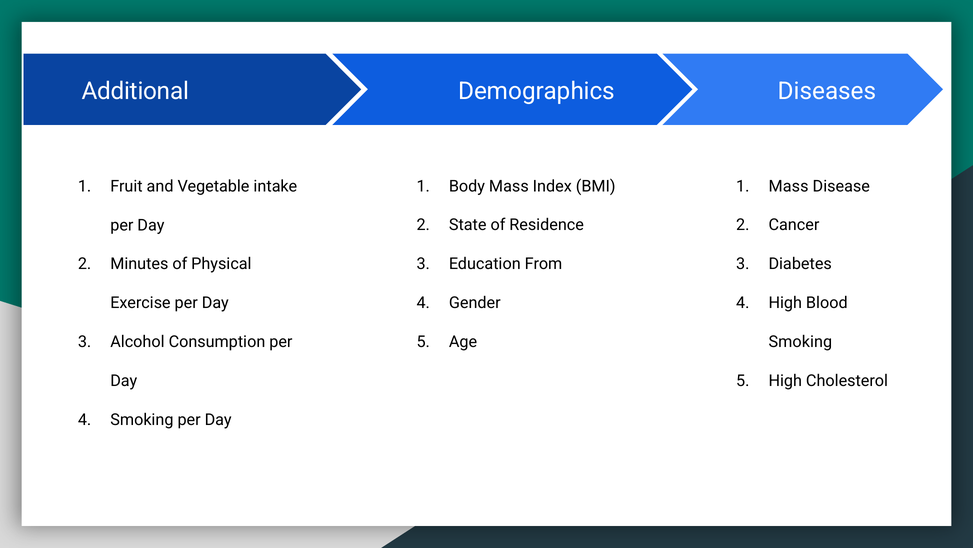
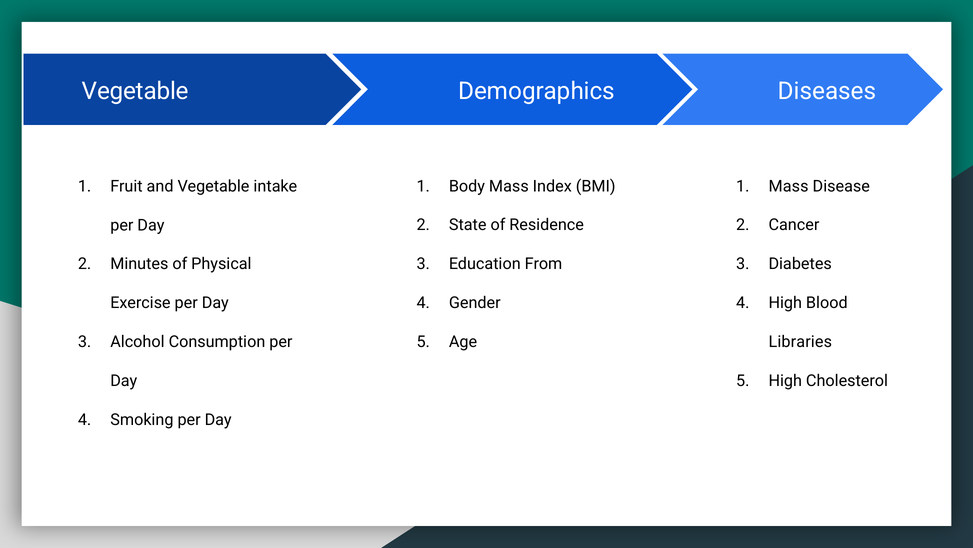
Additional: Additional -> Vegetable (135, 91)
Smoking: Smoking -> Libraries (800, 342)
